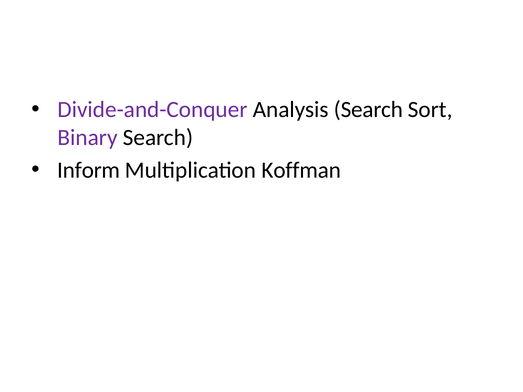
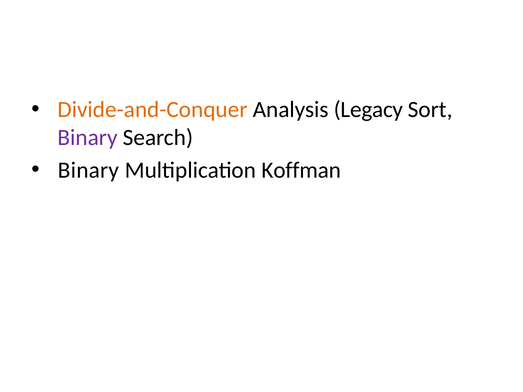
Divide-and-Conquer colour: purple -> orange (153, 110)
Analysis Search: Search -> Legacy (368, 110)
Inform: Inform -> Binary (88, 170)
